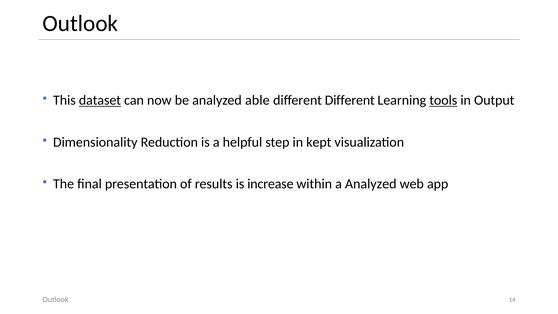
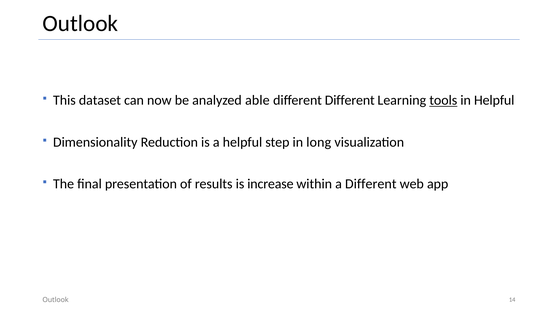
dataset underline: present -> none (100, 100)
in Output: Output -> Helpful (494, 100)
kept: kept -> long (319, 142)
a Analyzed: Analyzed -> Different (371, 184)
